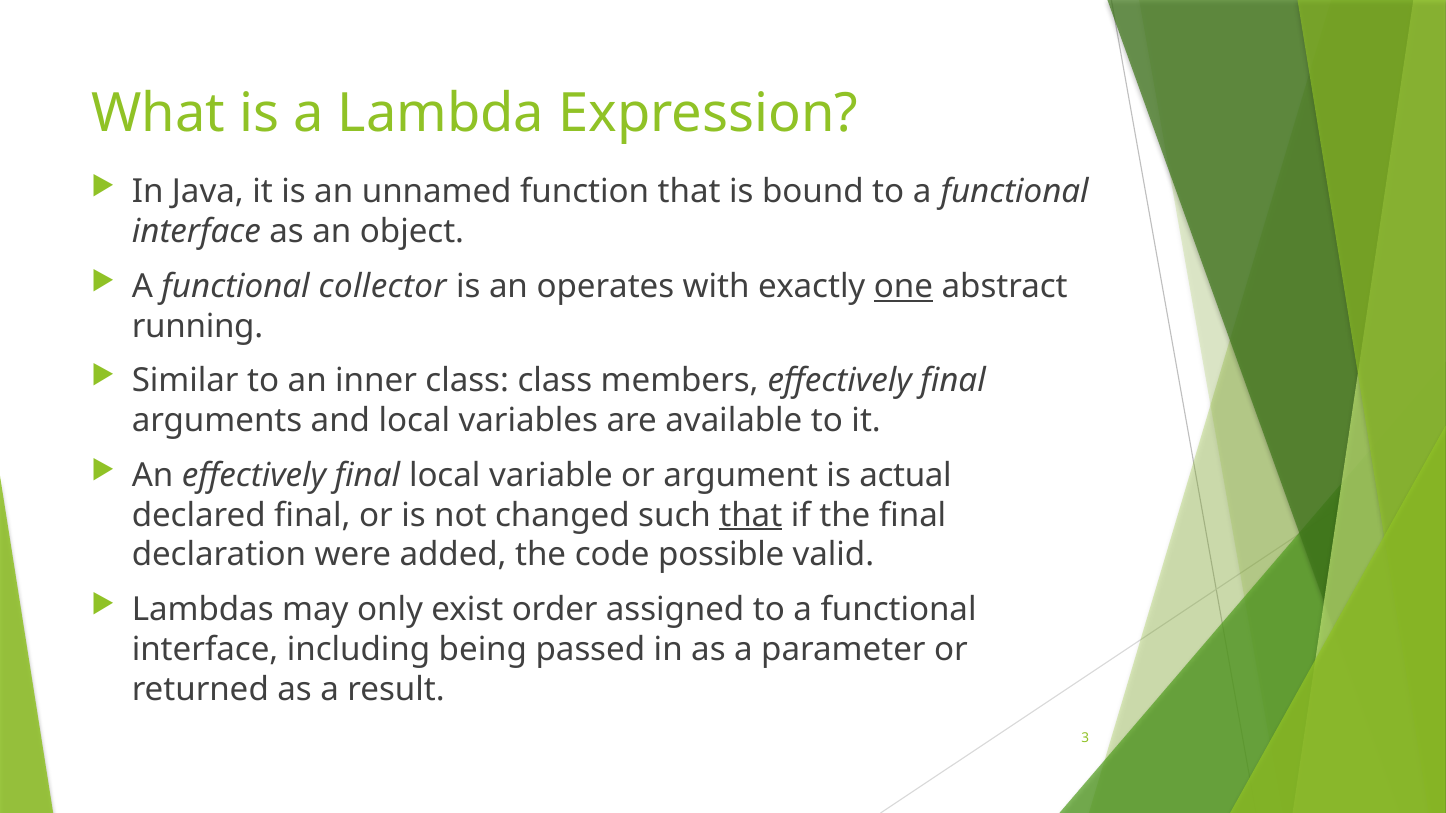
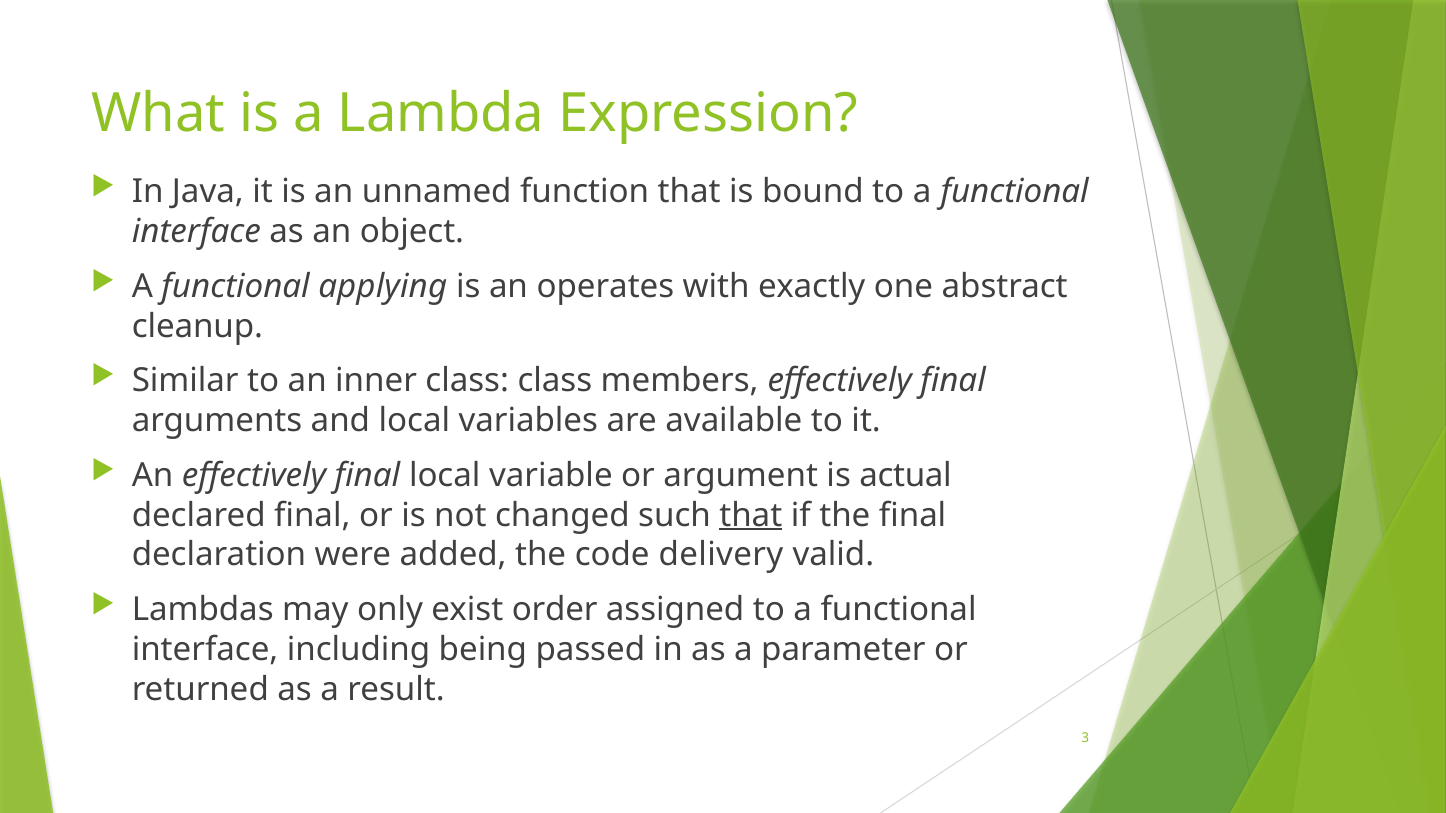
collector: collector -> applying (383, 286)
one underline: present -> none (904, 286)
running: running -> cleanup (197, 326)
possible: possible -> delivery (721, 555)
